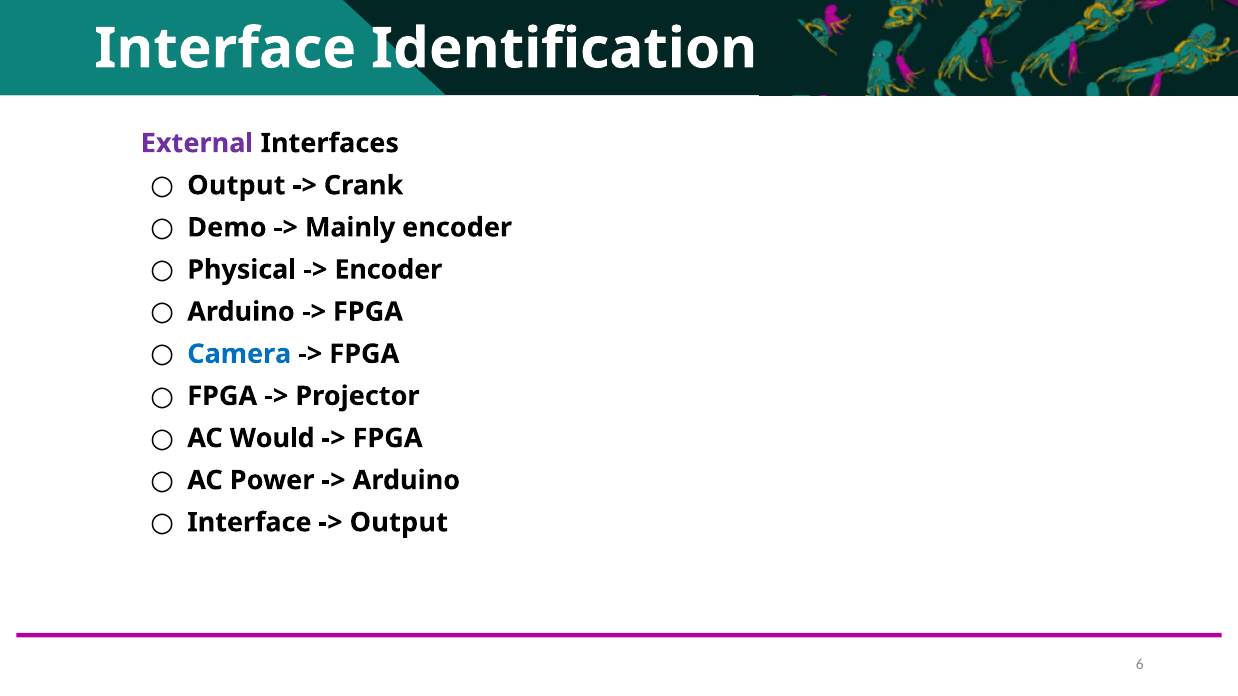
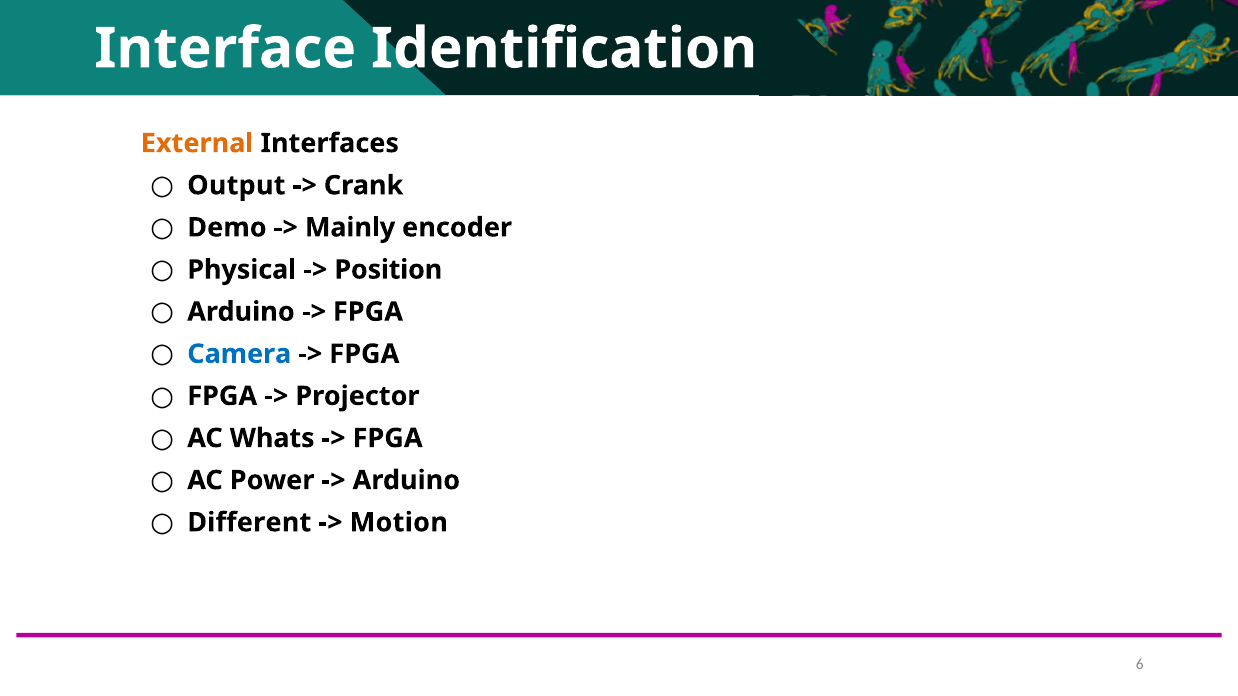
External colour: purple -> orange (197, 143)
Encoder: Encoder -> Position (388, 270)
Would: Would -> Whats (272, 438)
Interface: Interface -> Different (249, 523)
Output: Output -> Motion (399, 523)
